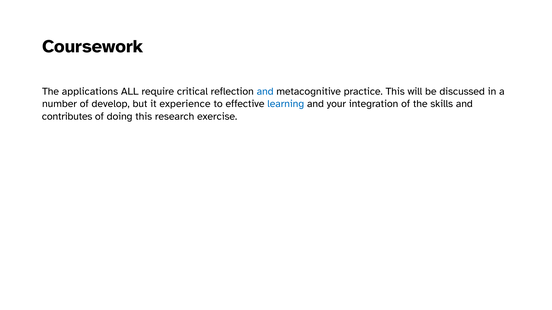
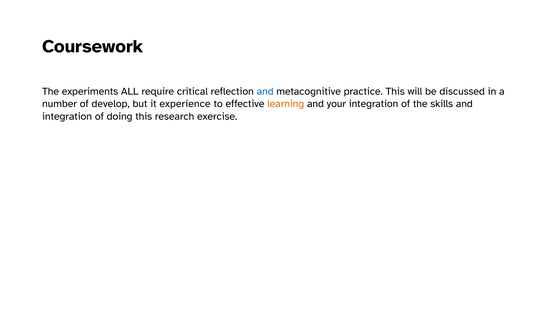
applications: applications -> experiments (90, 92)
learning colour: blue -> orange (286, 104)
contributes: contributes -> integration (67, 116)
